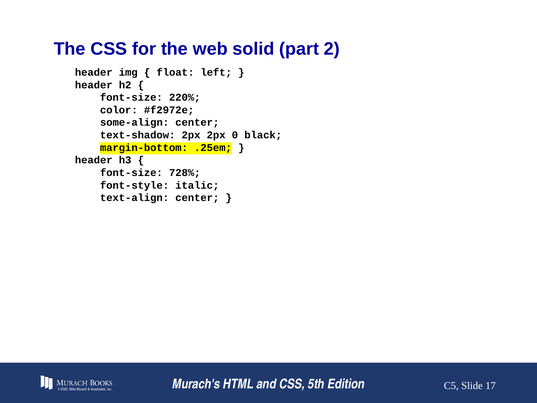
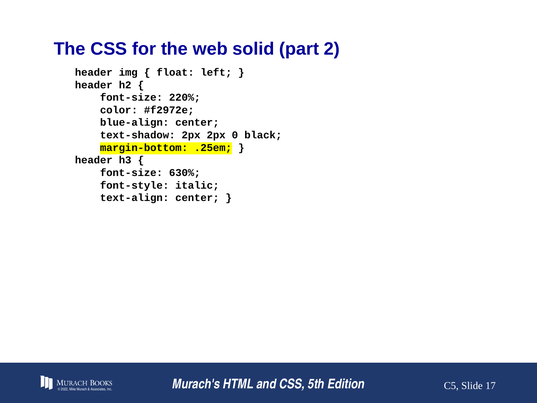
some-align: some-align -> blue-align (135, 122)
728%: 728% -> 630% (185, 173)
